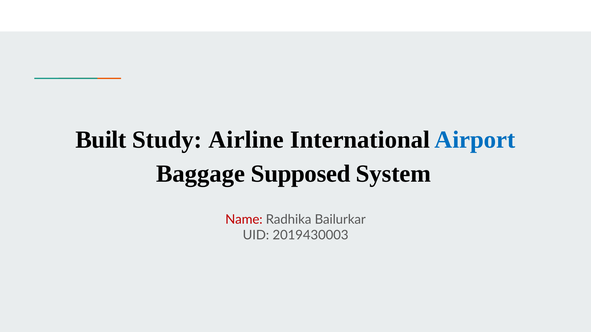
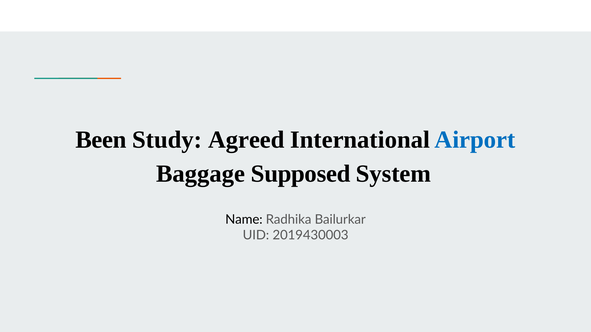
Built: Built -> Been (101, 140)
Airline: Airline -> Agreed (246, 140)
Name colour: red -> black (244, 220)
